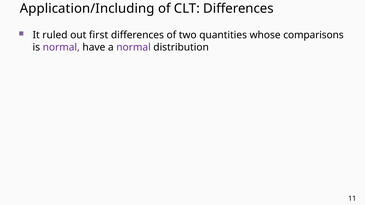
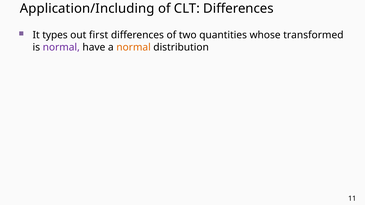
ruled: ruled -> types (55, 35)
comparisons: comparisons -> transformed (313, 35)
normal colour: purple -> orange (134, 47)
